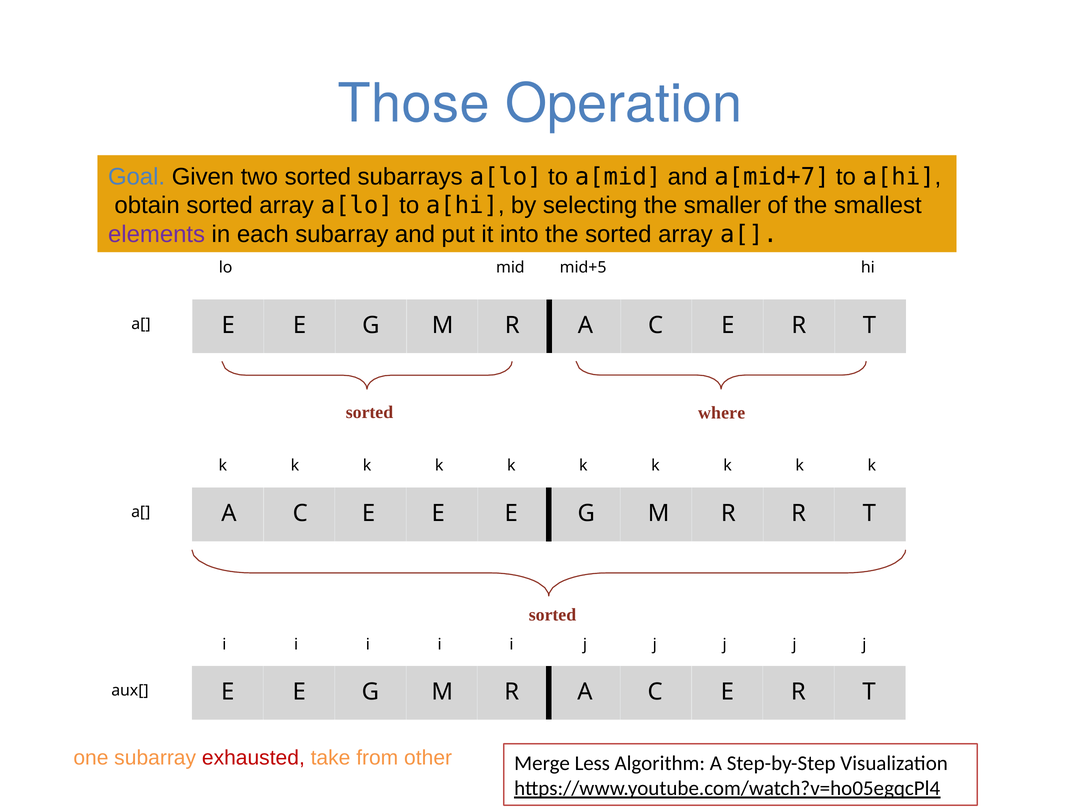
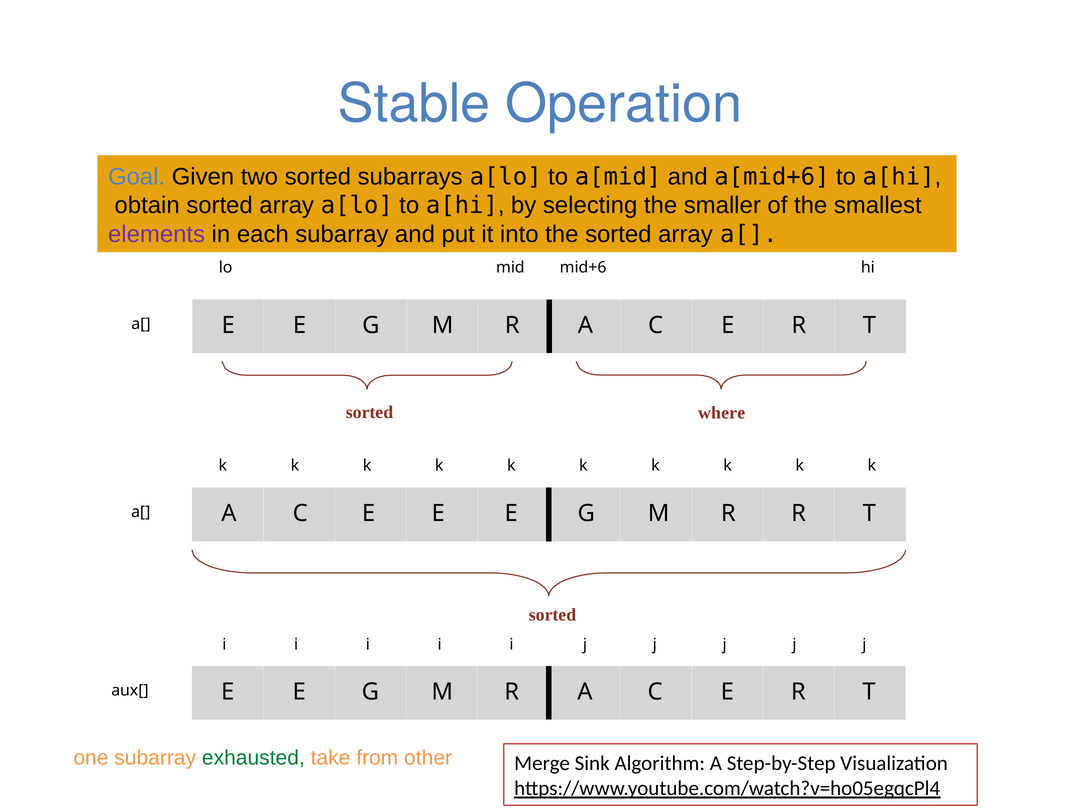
Those: Those -> Stable (414, 104)
a[mid+7: a[mid+7 -> a[mid+6 (772, 177)
mid+5: mid+5 -> mid+6 (583, 267)
exhausted colour: red -> green (253, 758)
Less: Less -> Sink (592, 763)
